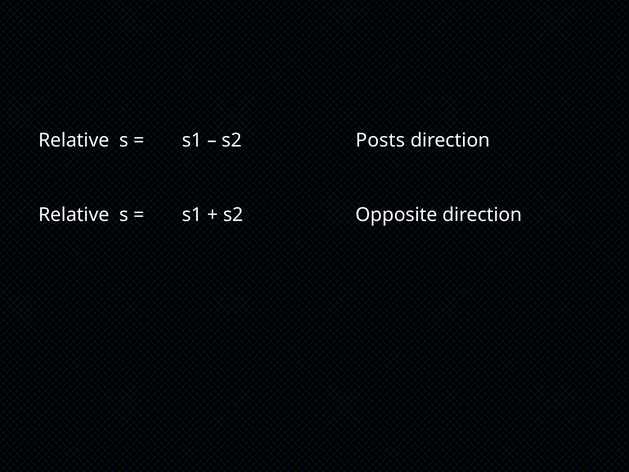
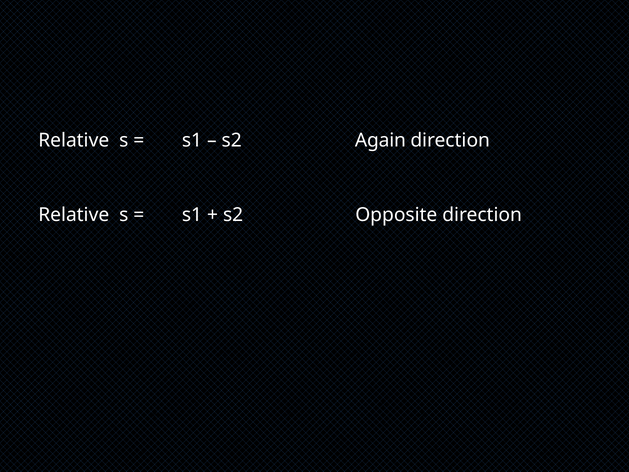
Posts: Posts -> Again (380, 140)
